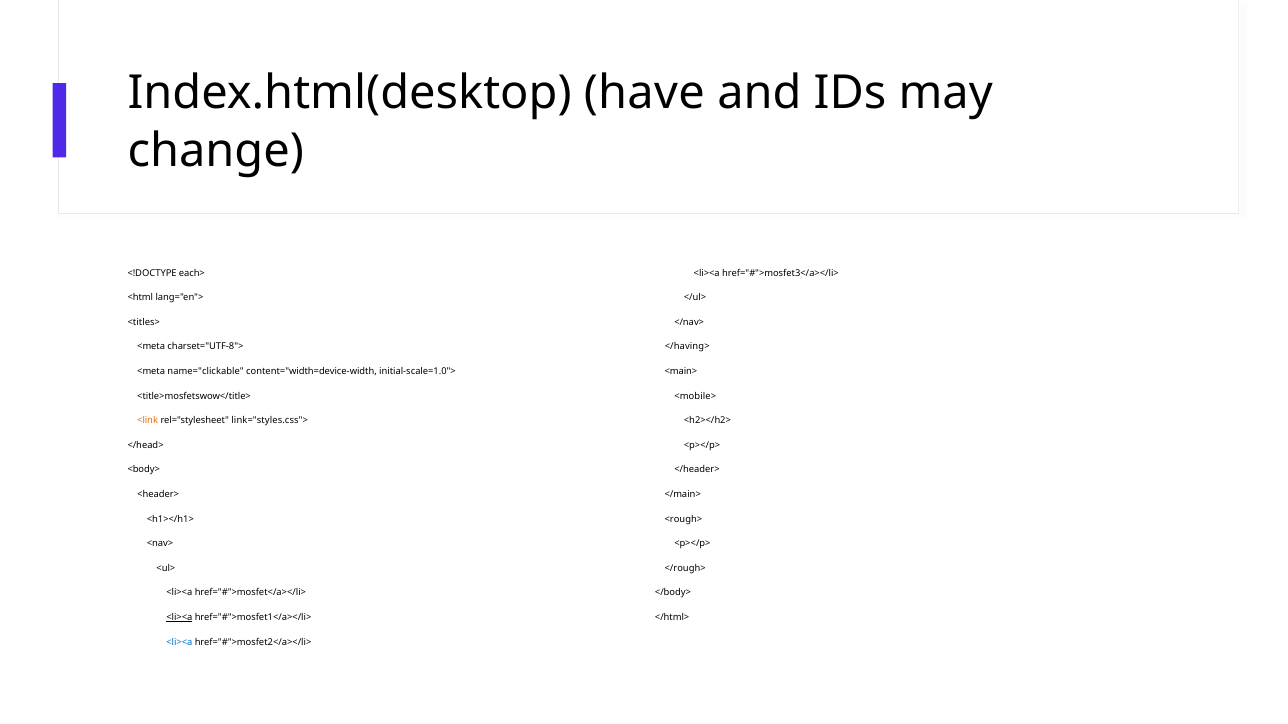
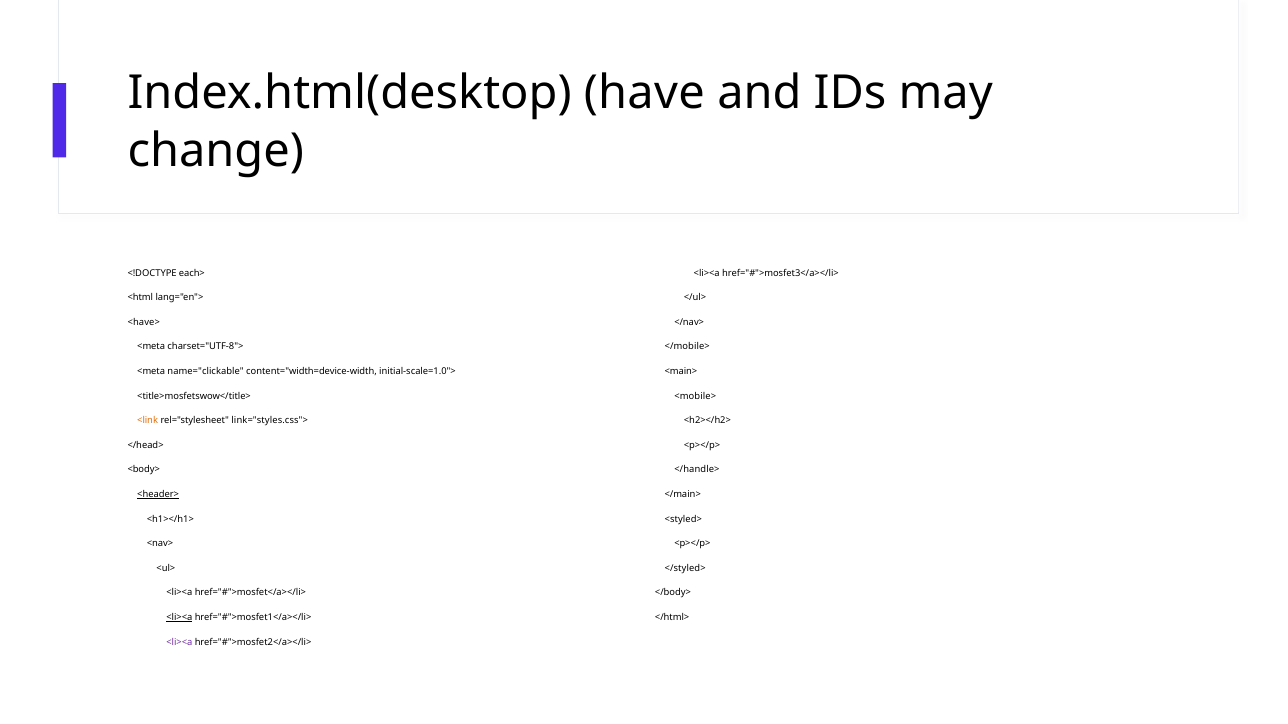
<titles>: <titles> -> <have> (144, 323)
</having>: </having> -> </mobile> (687, 347)
</header>: </header> -> </handle> (697, 470)
<header> underline: none -> present (158, 495)
<rough>: <rough> -> <styled> (683, 519)
</rough>: </rough> -> </styled> (685, 569)
<li><a colour: blue -> purple (179, 642)
